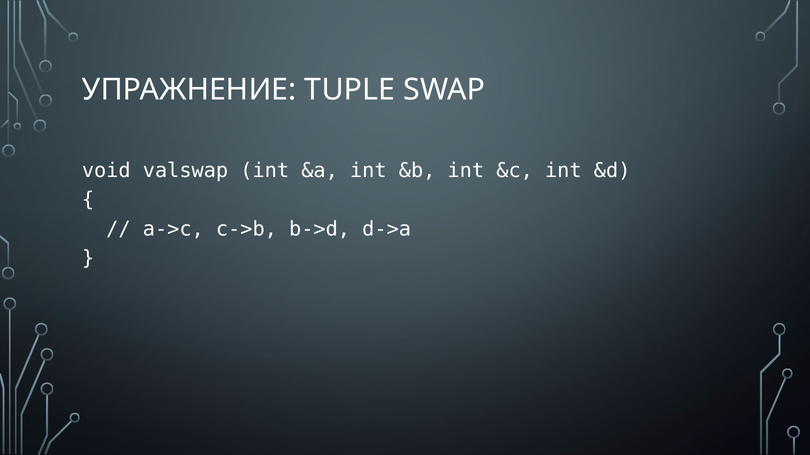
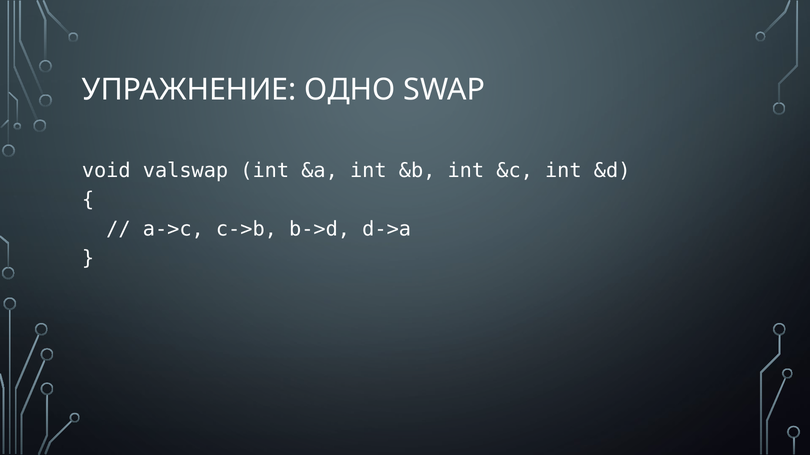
TUPLE: TUPLE -> ОДНО (350, 90)
